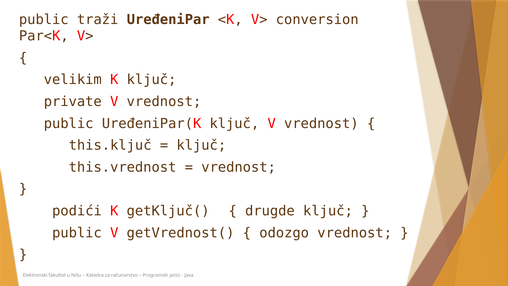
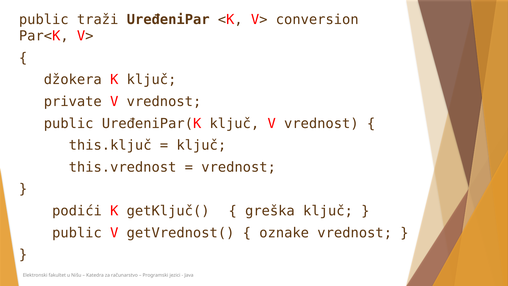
velikim: velikim -> džokera (73, 80)
drugde: drugde -> greška (270, 211)
odozgo: odozgo -> oznake (284, 233)
